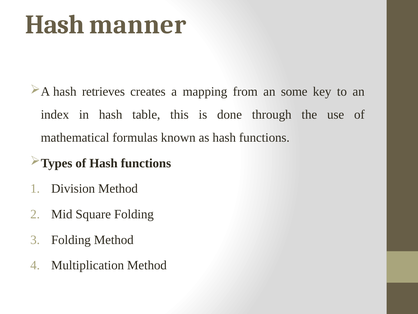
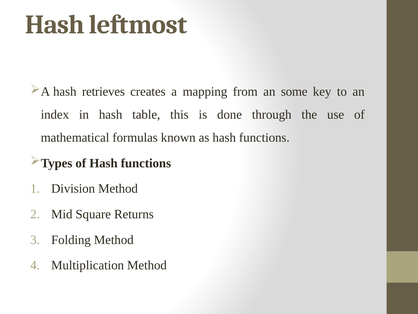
manner: manner -> leftmost (138, 25)
Square Folding: Folding -> Returns (134, 214)
